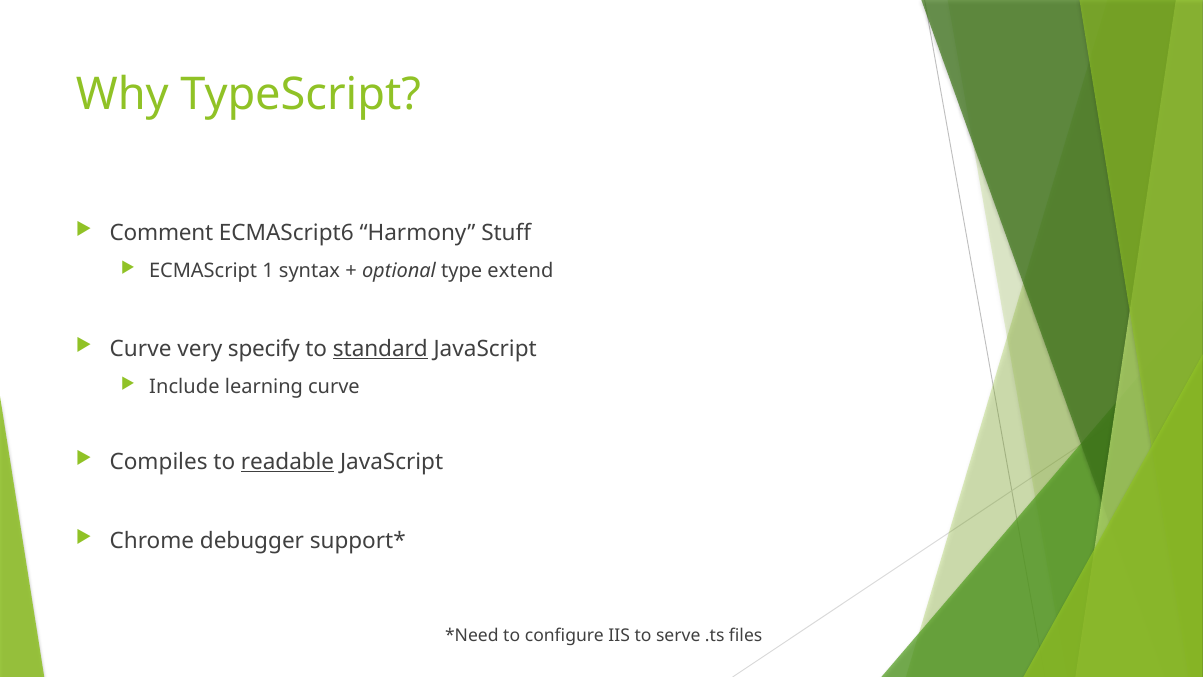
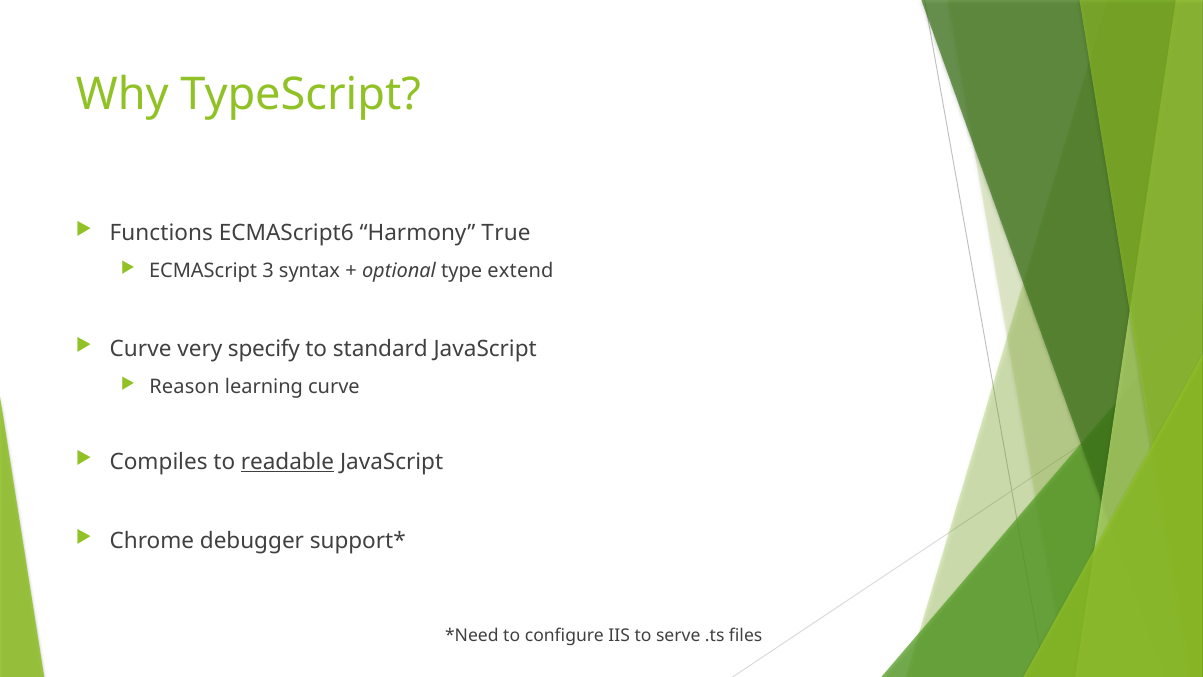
Comment: Comment -> Functions (161, 233)
Stuff: Stuff -> True (506, 233)
1: 1 -> 3 (268, 271)
standard underline: present -> none (380, 349)
Include: Include -> Reason (184, 387)
